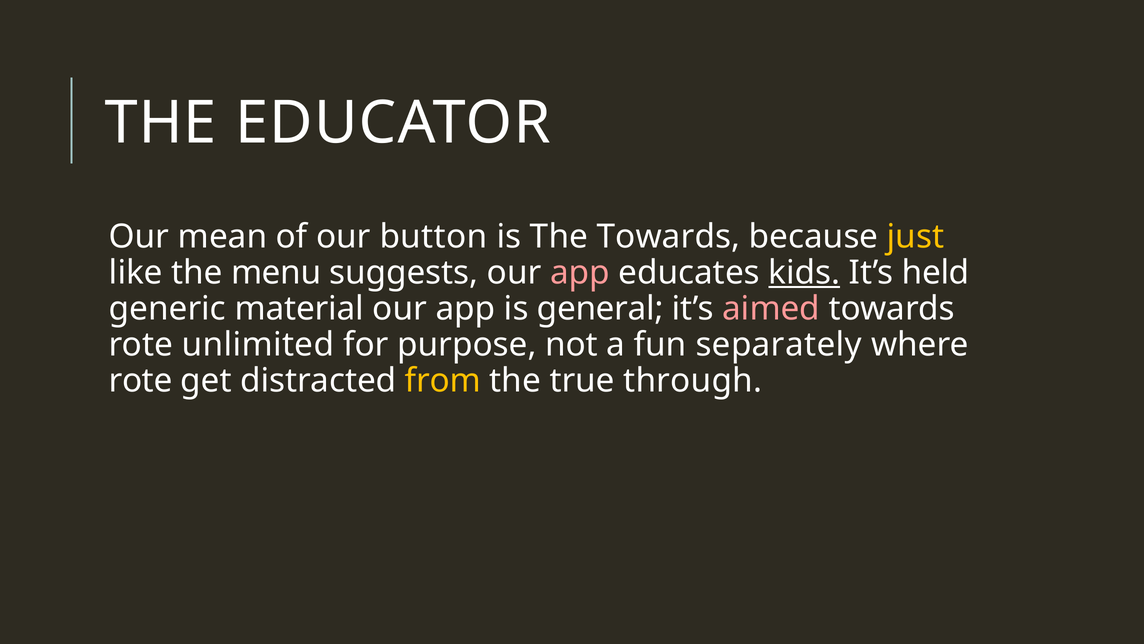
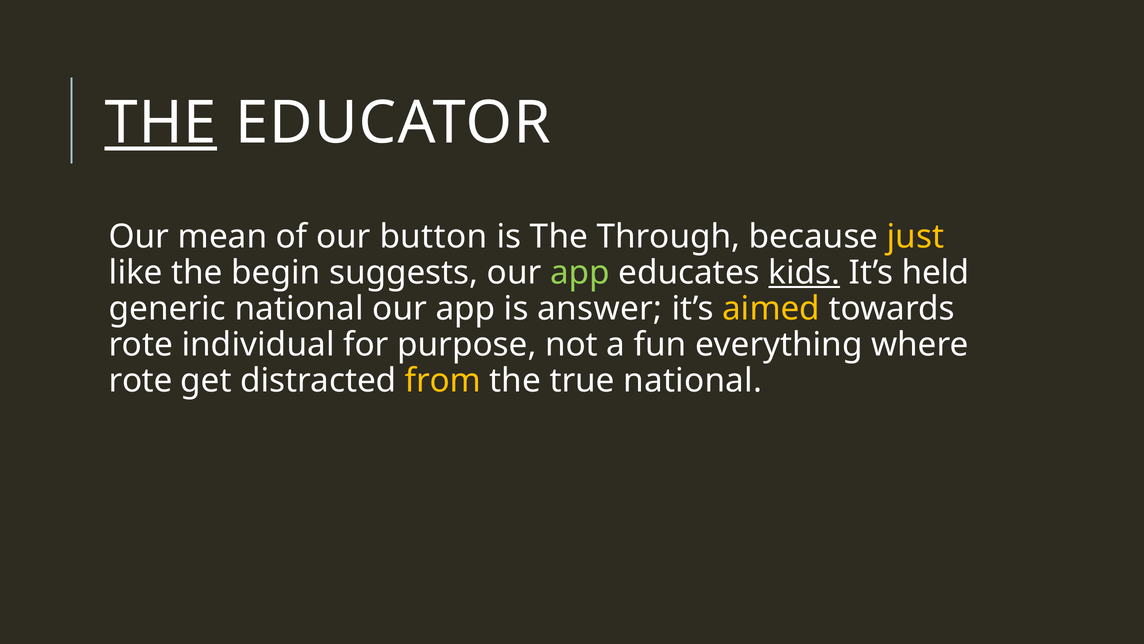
THE underline: none -> present (161, 123)
The Towards: Towards -> Through (668, 237)
menu: menu -> begin (276, 273)
app colour: pink -> light green (580, 273)
generic material: material -> national (299, 309)
general: general -> answer (600, 309)
aimed colour: pink -> yellow (771, 309)
unlimited: unlimited -> individual (258, 344)
separately: separately -> everything (779, 344)
true through: through -> national (693, 380)
